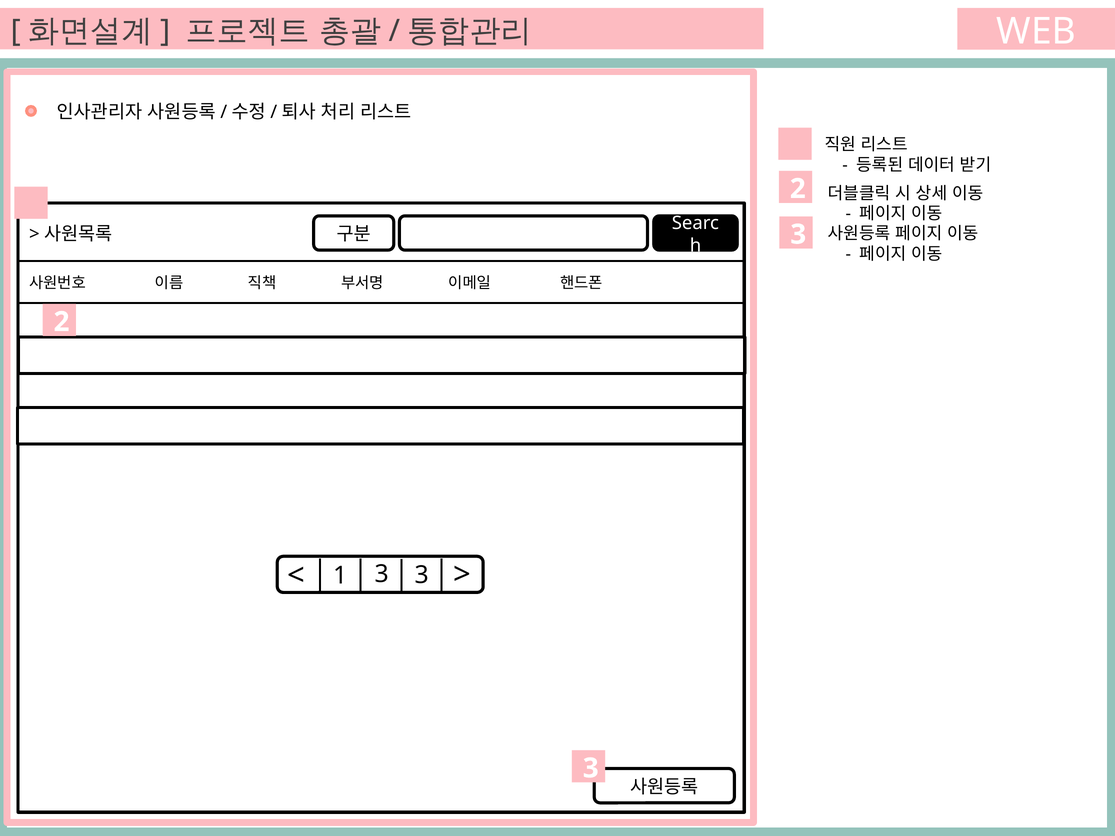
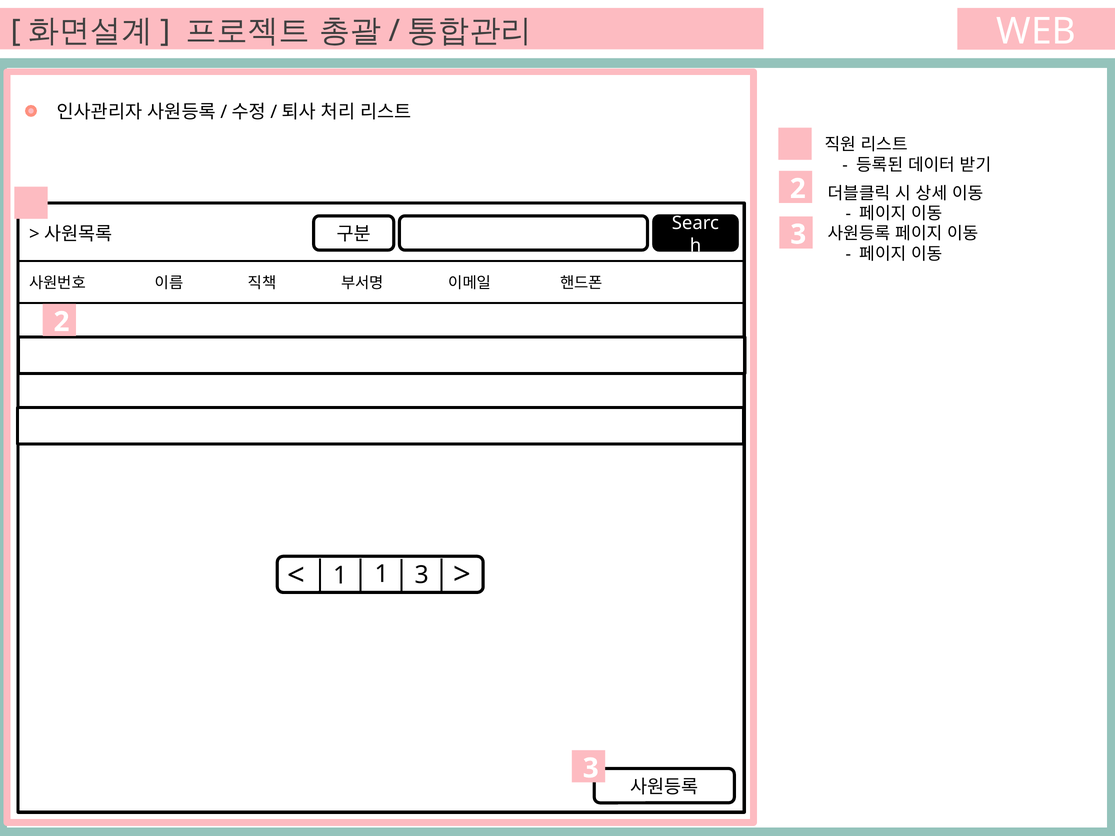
3: 3 -> 1 (382, 574)
